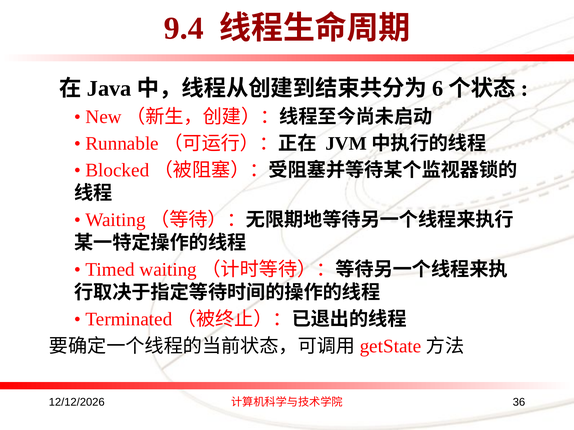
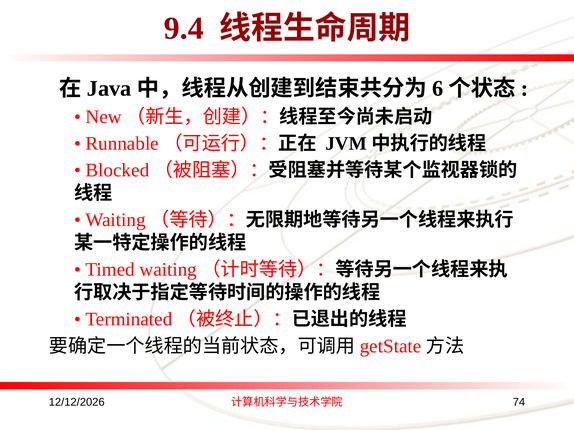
36: 36 -> 74 (519, 403)
